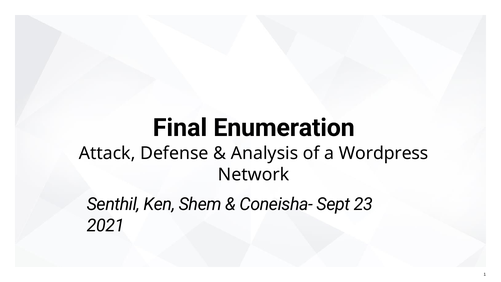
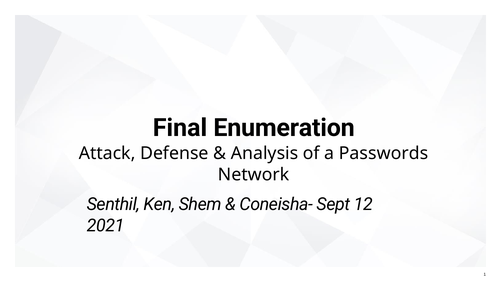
Wordpress: Wordpress -> Passwords (384, 153)
23: 23 -> 12 (363, 204)
